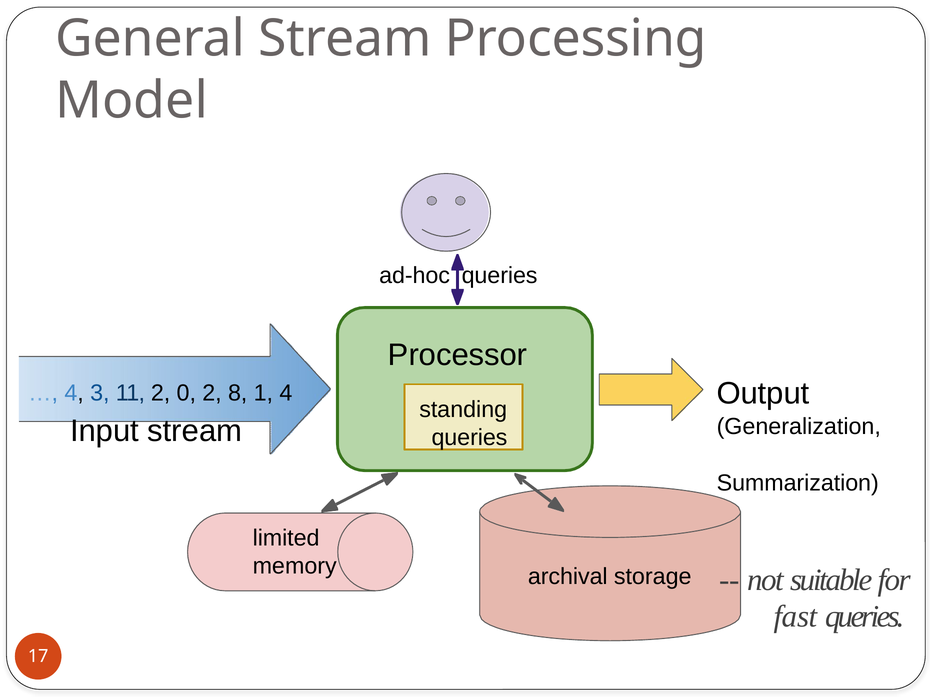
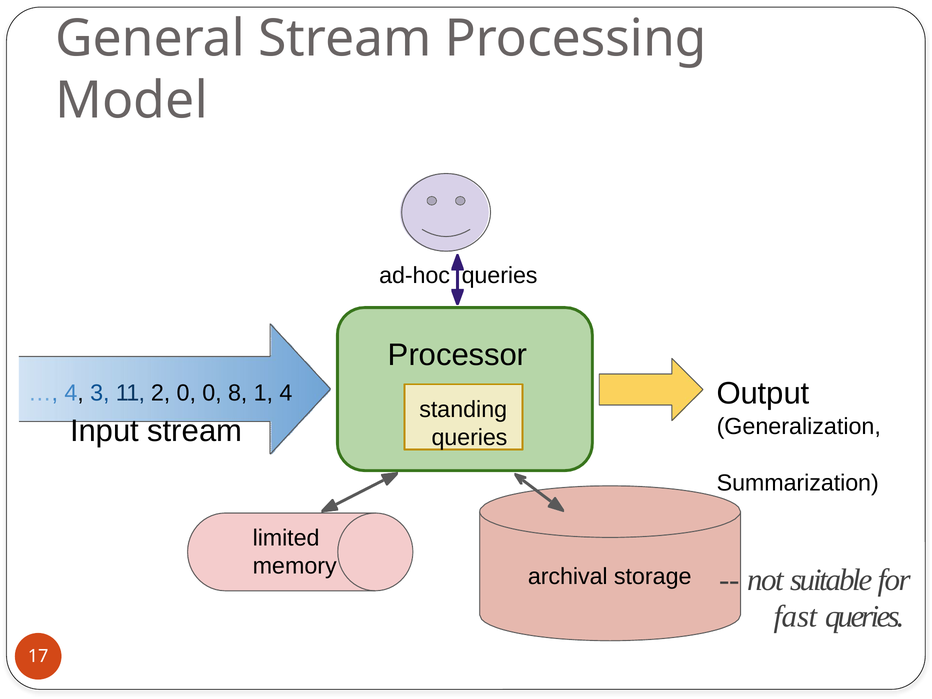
0 2: 2 -> 0 (212, 393)
